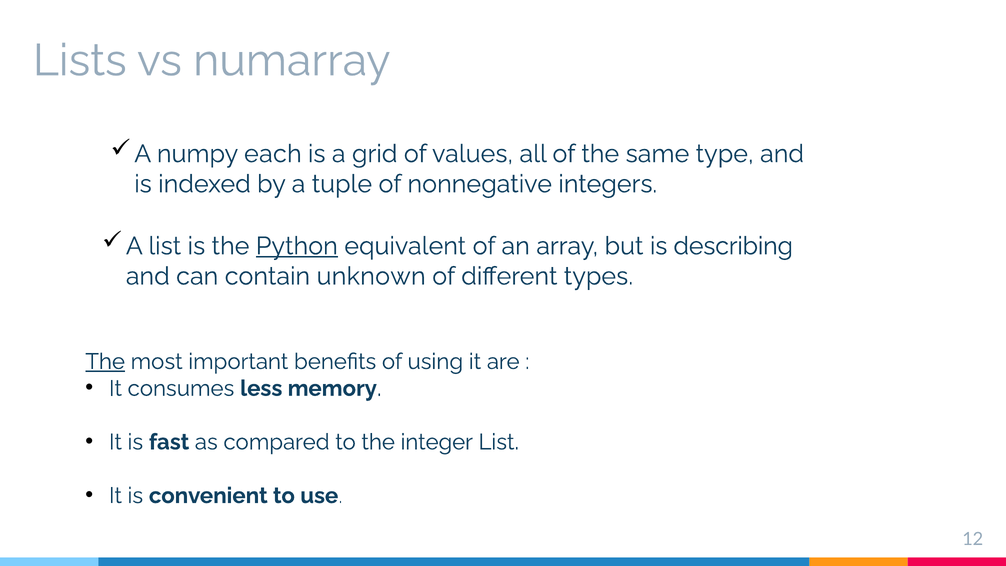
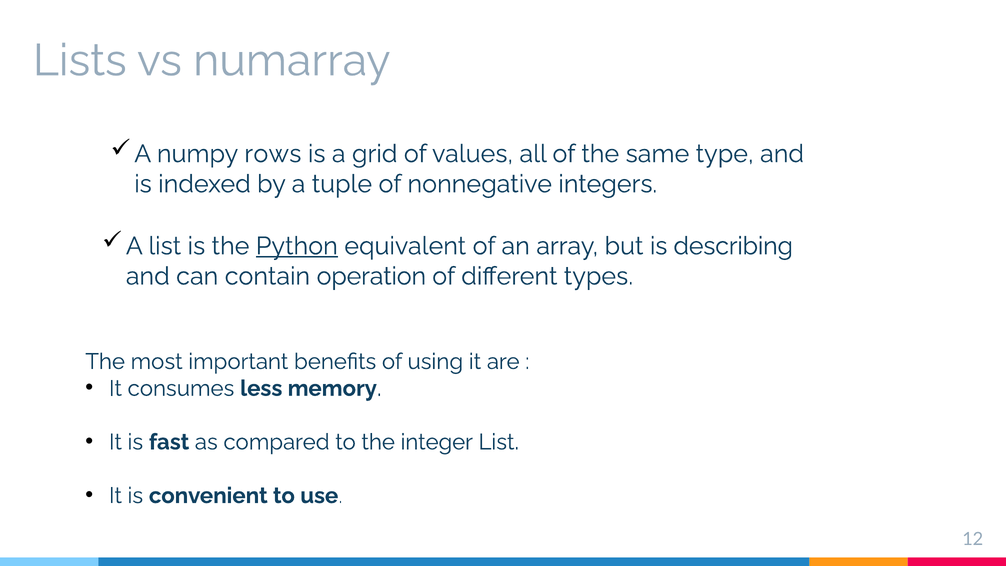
each: each -> rows (273, 154)
unknown: unknown -> operation (371, 276)
The underline: present -> none (105, 362)
